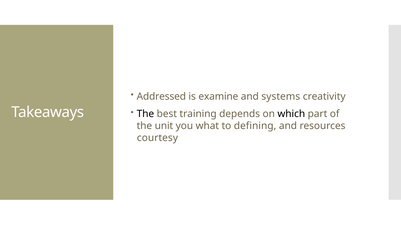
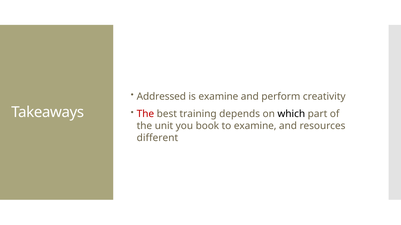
systems: systems -> perform (281, 97)
The colour: black -> red (145, 114)
what: what -> book (207, 126)
to defining: defining -> examine (255, 126)
courtesy: courtesy -> different (157, 138)
